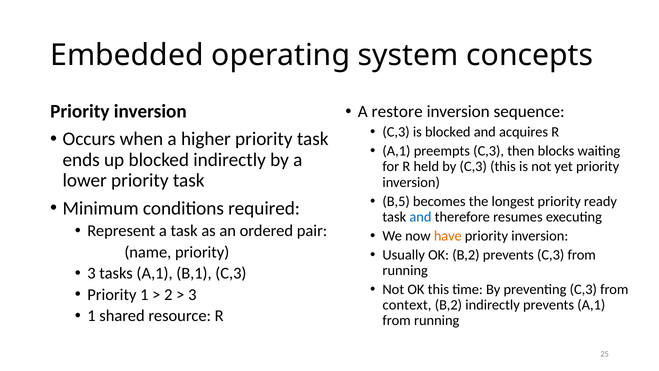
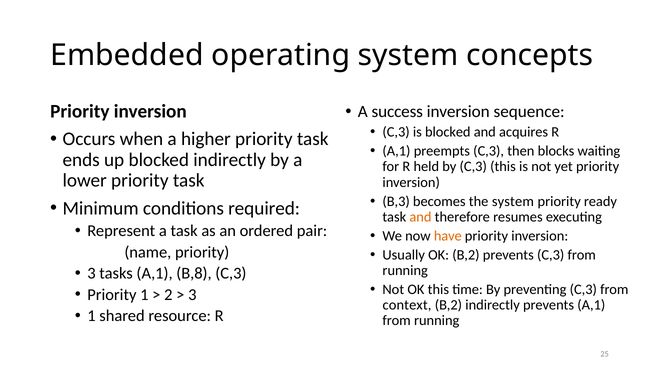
restore: restore -> success (397, 112)
B,5: B,5 -> B,3 (396, 201)
the longest: longest -> system (513, 201)
and colour: blue -> orange (420, 217)
B,1: B,1 -> B,8 (194, 273)
